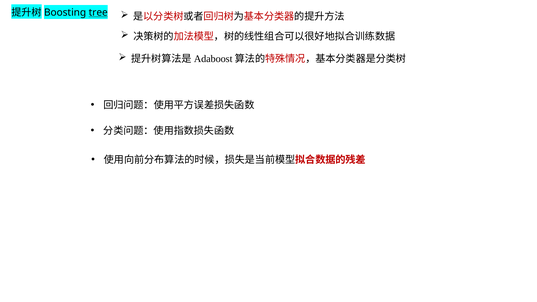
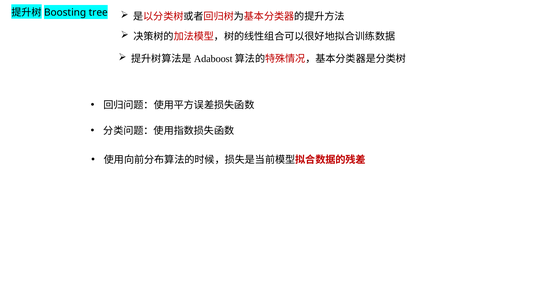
tree underline: present -> none (98, 13)
